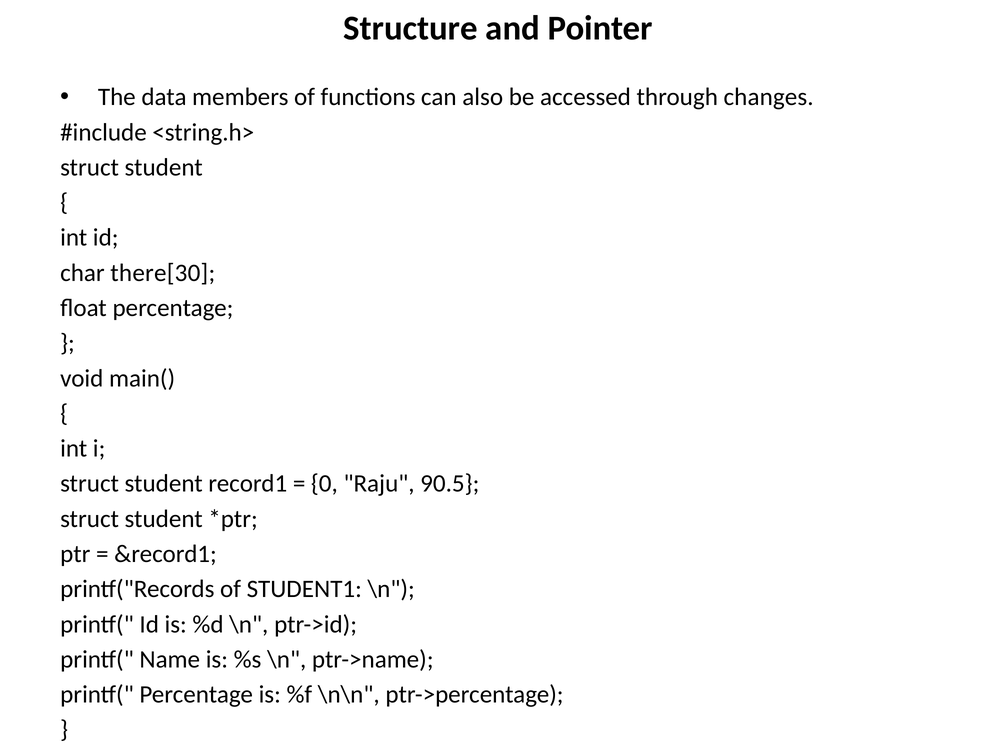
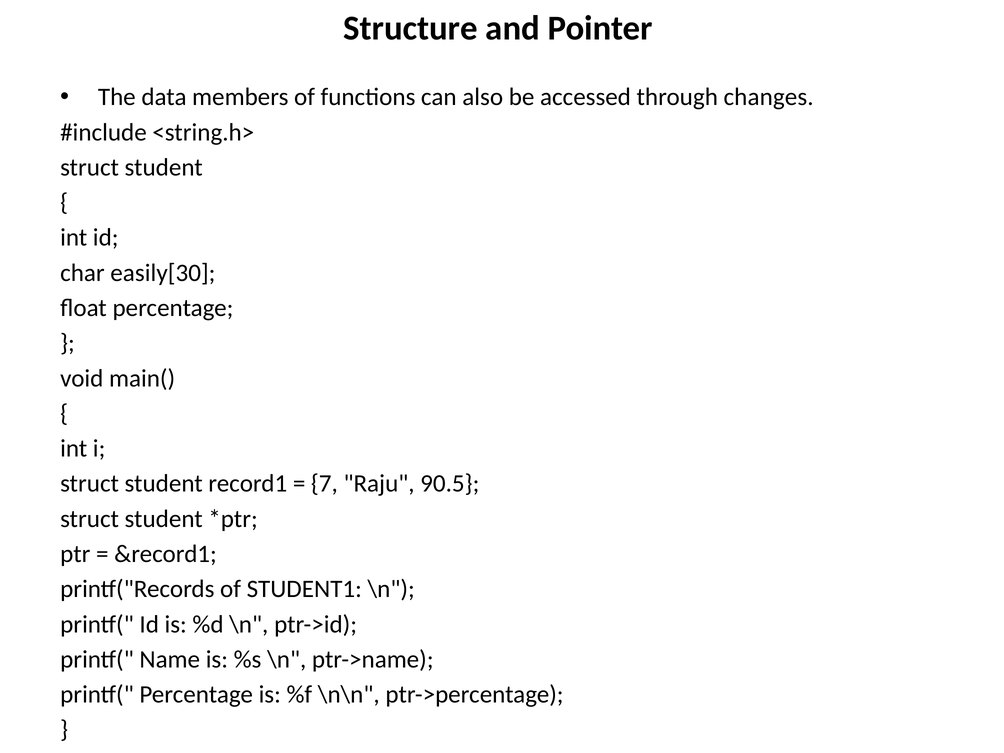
there[30: there[30 -> easily[30 (163, 273)
0: 0 -> 7 (324, 484)
